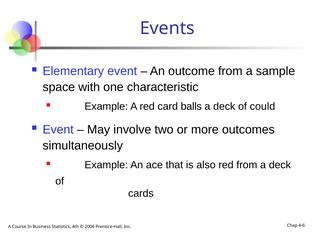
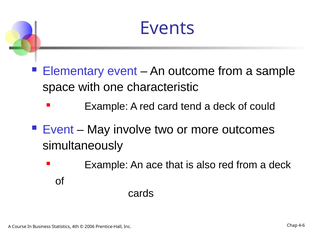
balls: balls -> tend (191, 106)
